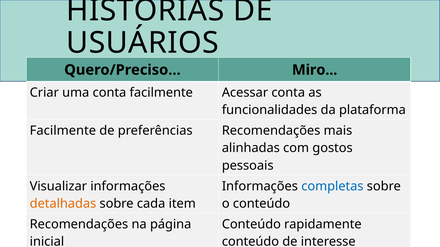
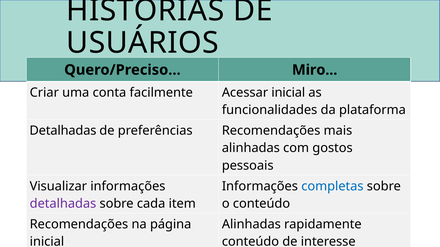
Acessar conta: conta -> inicial (288, 93)
Facilmente: Facilmente -> Detalhadas (63, 131)
detalhadas colour: orange -> purple (63, 204)
Conteúdo: Conteúdo -> Alinhadas (251, 225)
